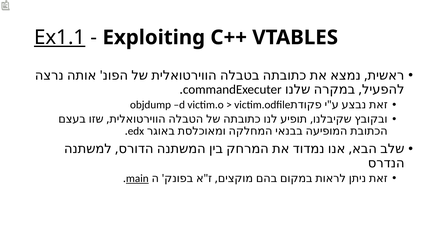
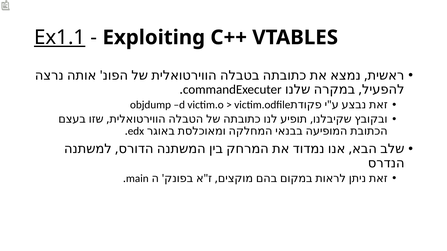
main underline: present -> none (137, 179)
